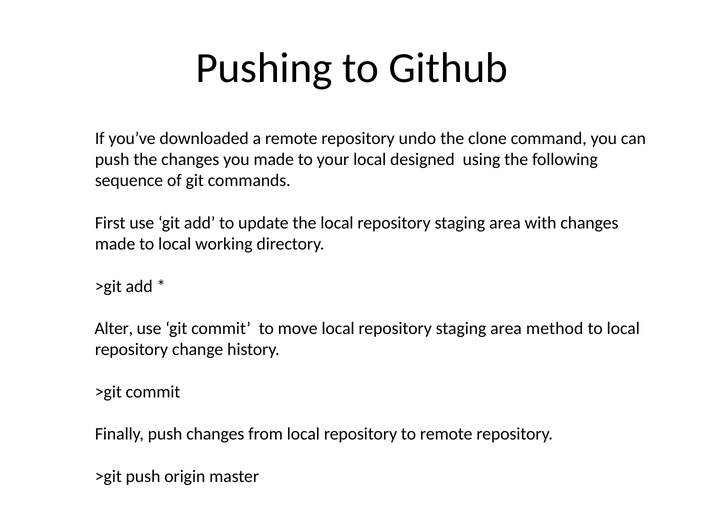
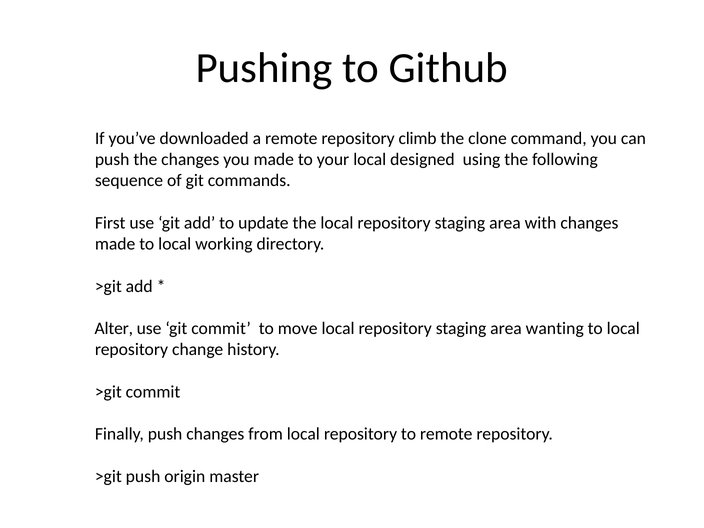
undo: undo -> climb (418, 138)
method: method -> wanting (555, 329)
